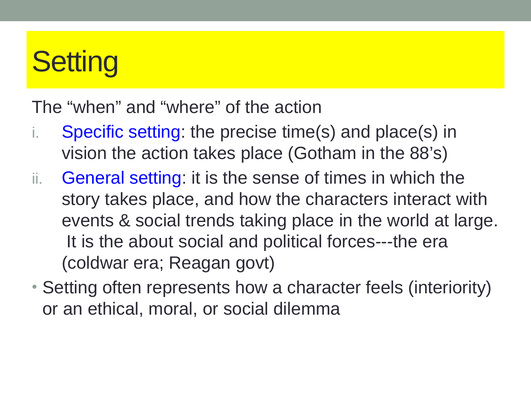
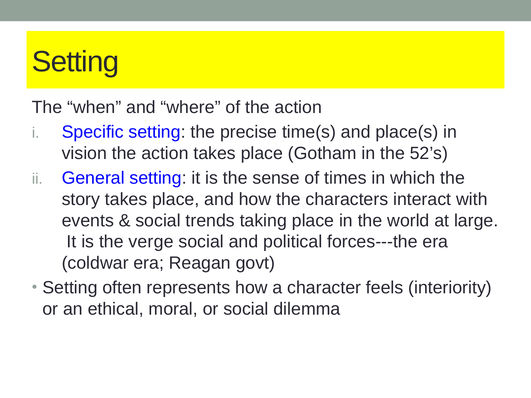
88’s: 88’s -> 52’s (429, 153)
about: about -> verge (151, 242)
